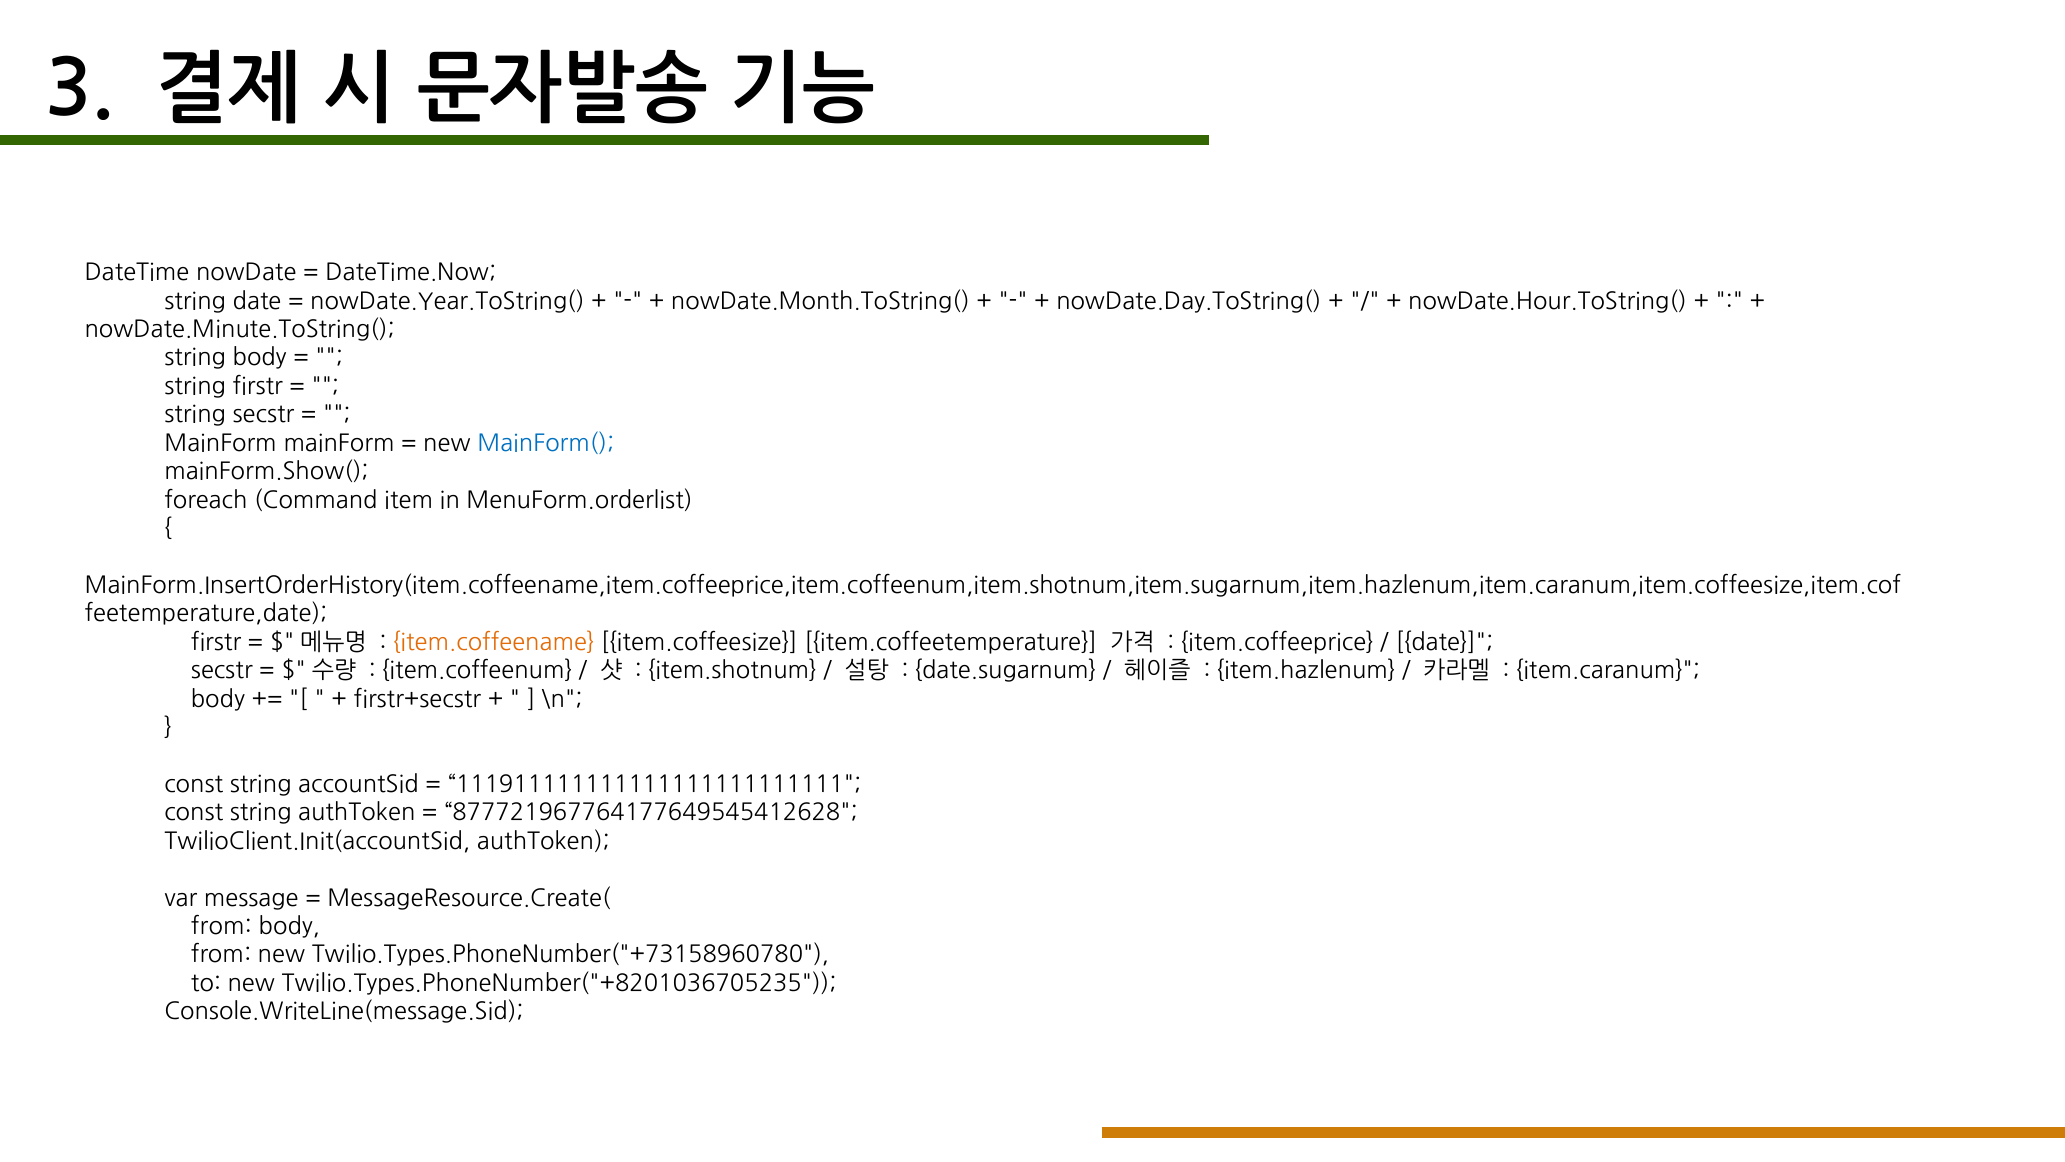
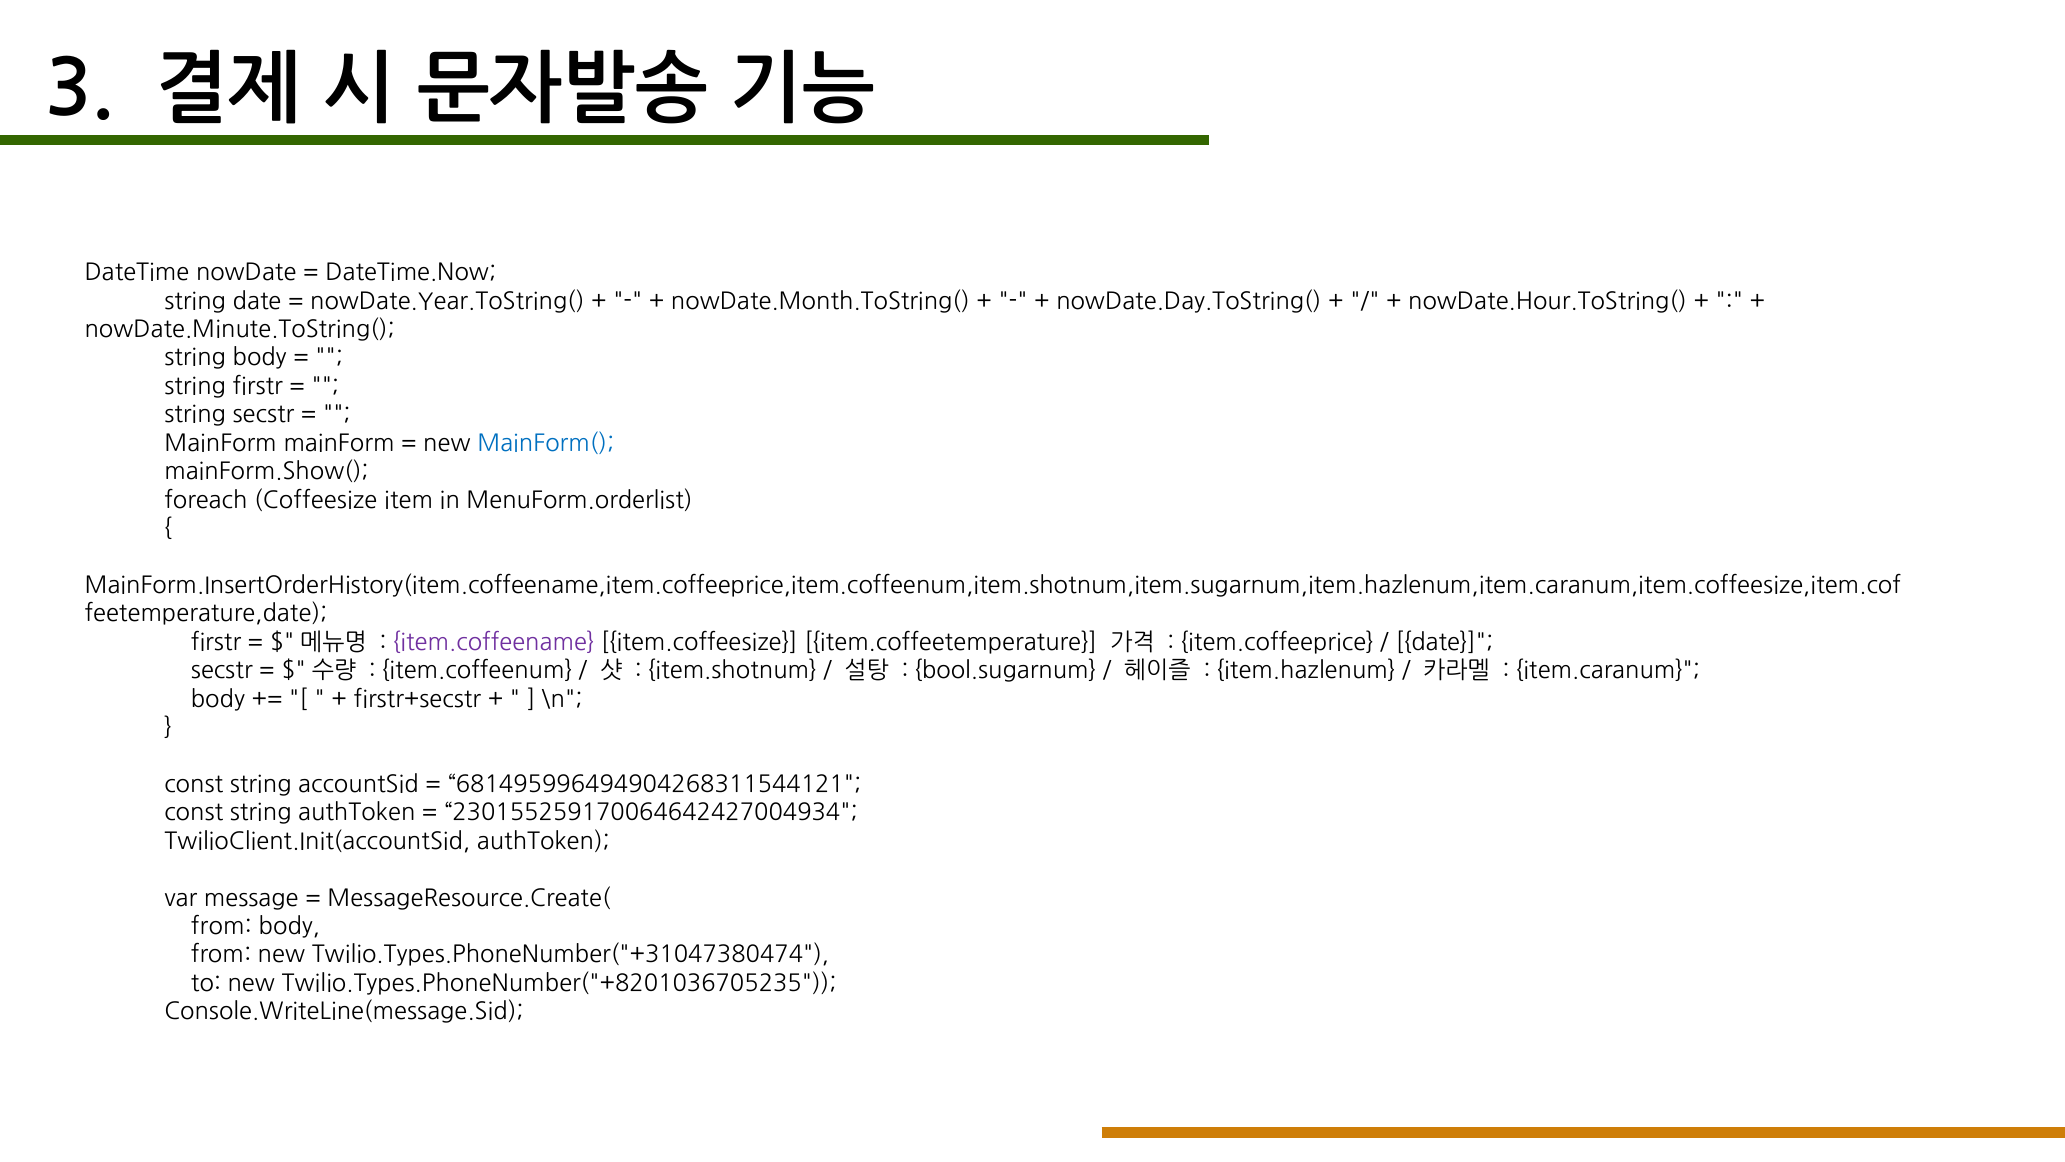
Command: Command -> Coffeesize (316, 500)
item.coffeename colour: orange -> purple (494, 642)
date.sugarnum: date.sugarnum -> bool.sugarnum (1005, 671)
111911111111111111111111111: 111911111111111111111111111 -> 681495996494904268311544121 (654, 784)
877721967764177649545412628: 877721967764177649545412628 -> 230155259170064642427004934 (651, 813)
Twilio.Types.PhoneNumber("+73158960780: Twilio.Types.PhoneNumber("+73158960780 -> Twilio.Types.PhoneNumber("+31047380474 (570, 955)
